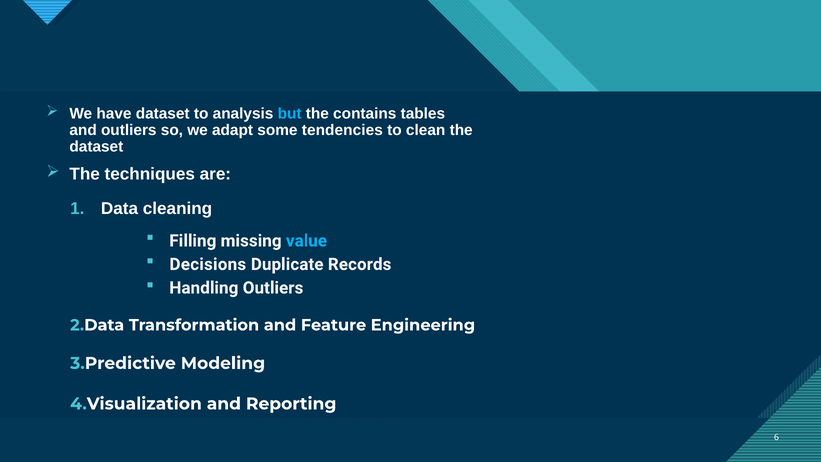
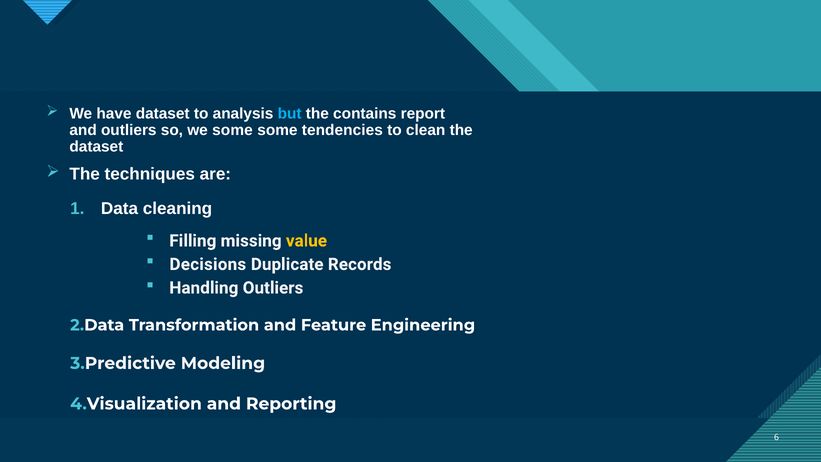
tables: tables -> report (423, 113)
we adapt: adapt -> some (232, 130)
value colour: light blue -> yellow (306, 241)
